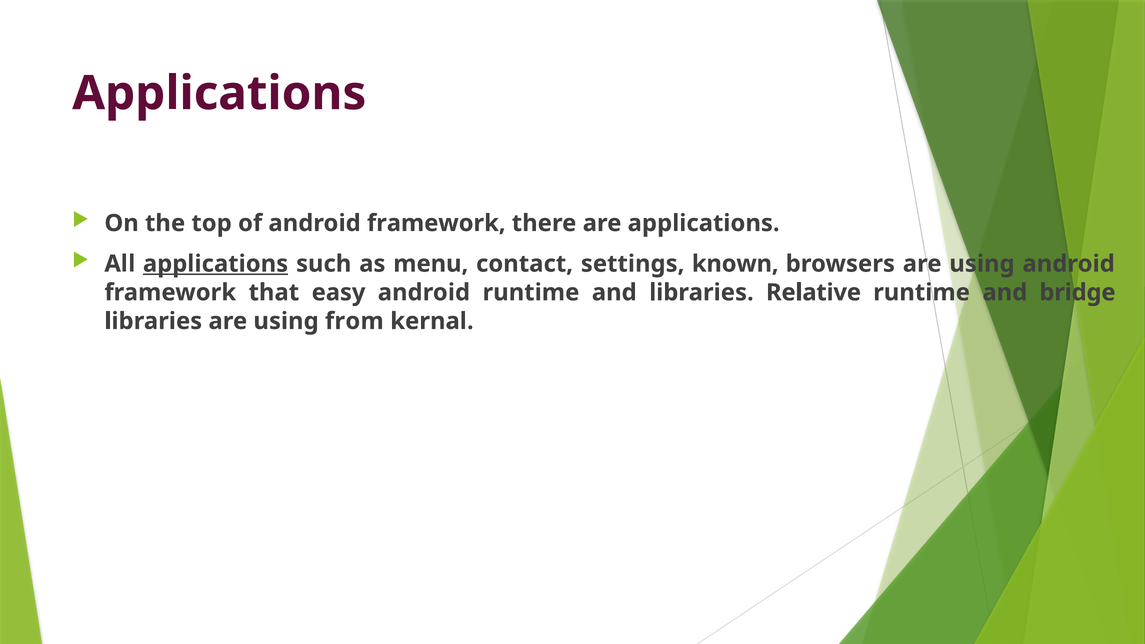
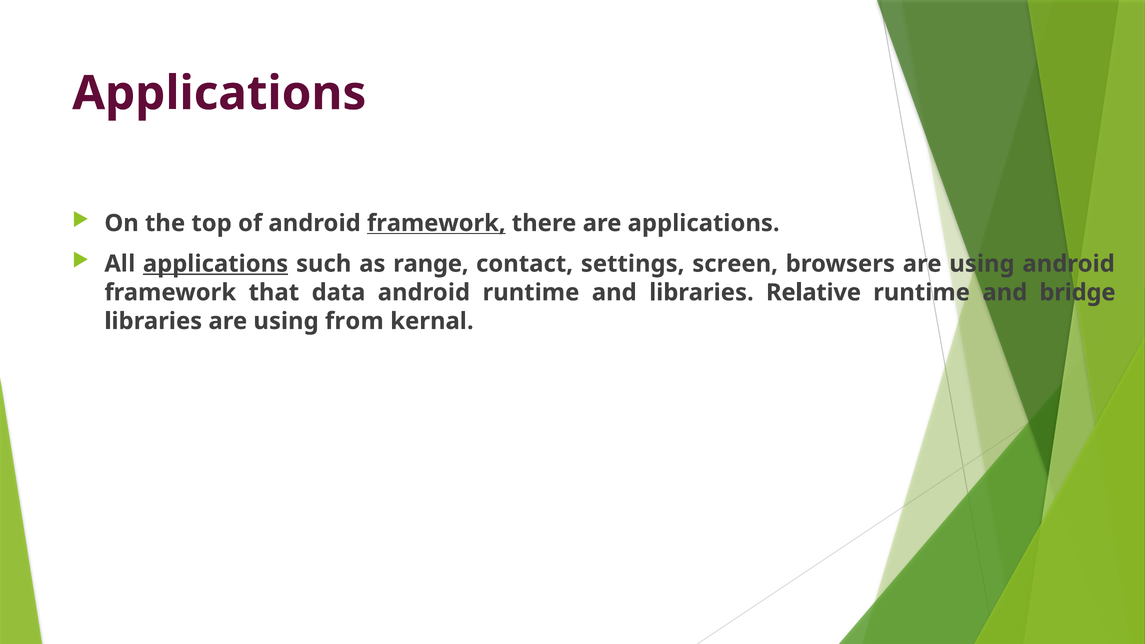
framework underline: none -> present (436, 223)
menu: menu -> range (431, 264)
known: known -> screen (735, 264)
easy: easy -> data (339, 293)
